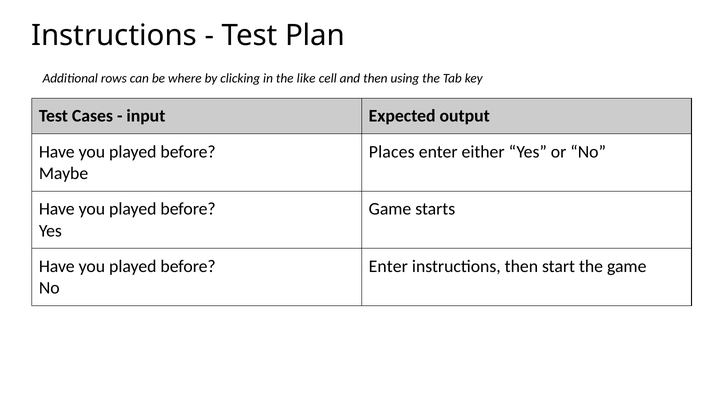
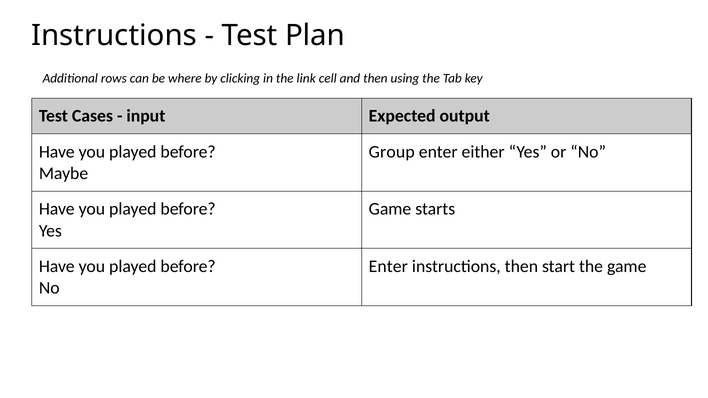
like: like -> link (306, 78)
Places: Places -> Group (392, 152)
